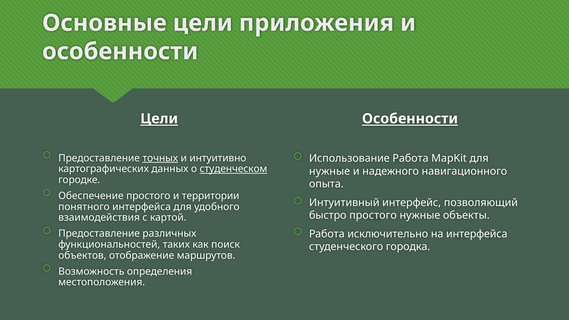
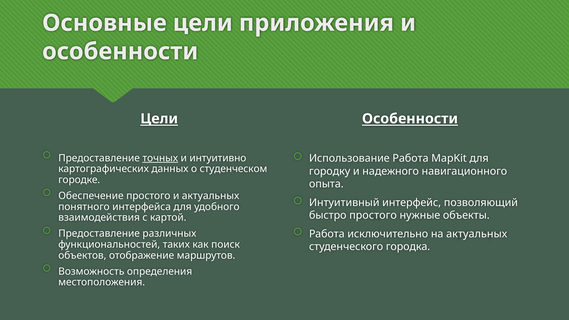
студенческом underline: present -> none (233, 169)
нужные: нужные -> городку (330, 171)
и территории: территории -> актуальных (211, 196)
на интерфейса: интерфейса -> актуальных (477, 234)
